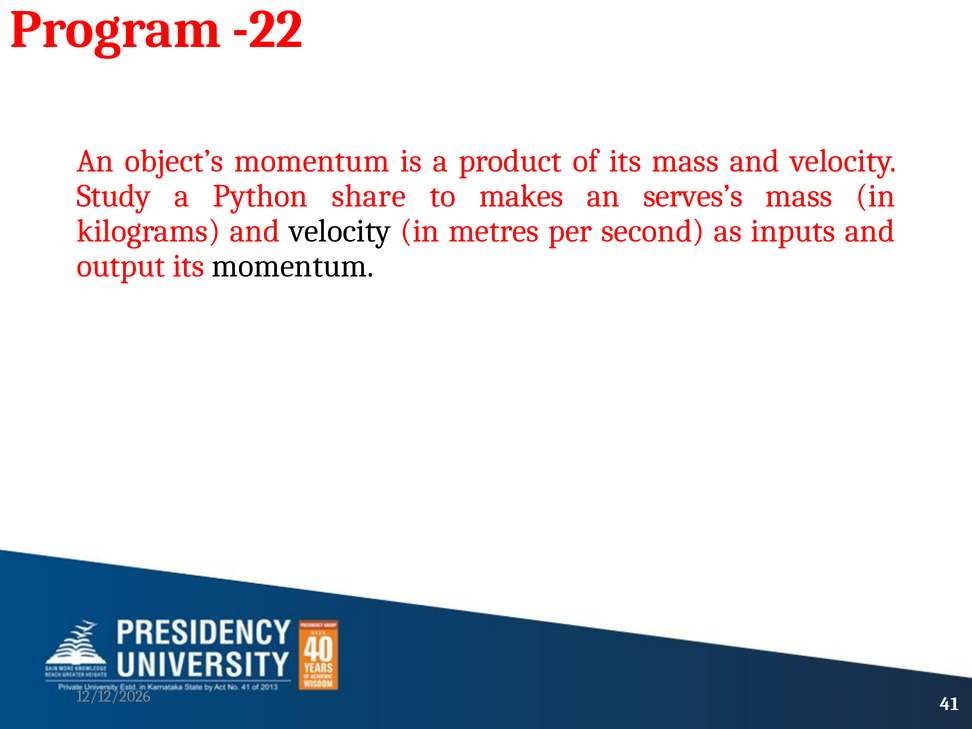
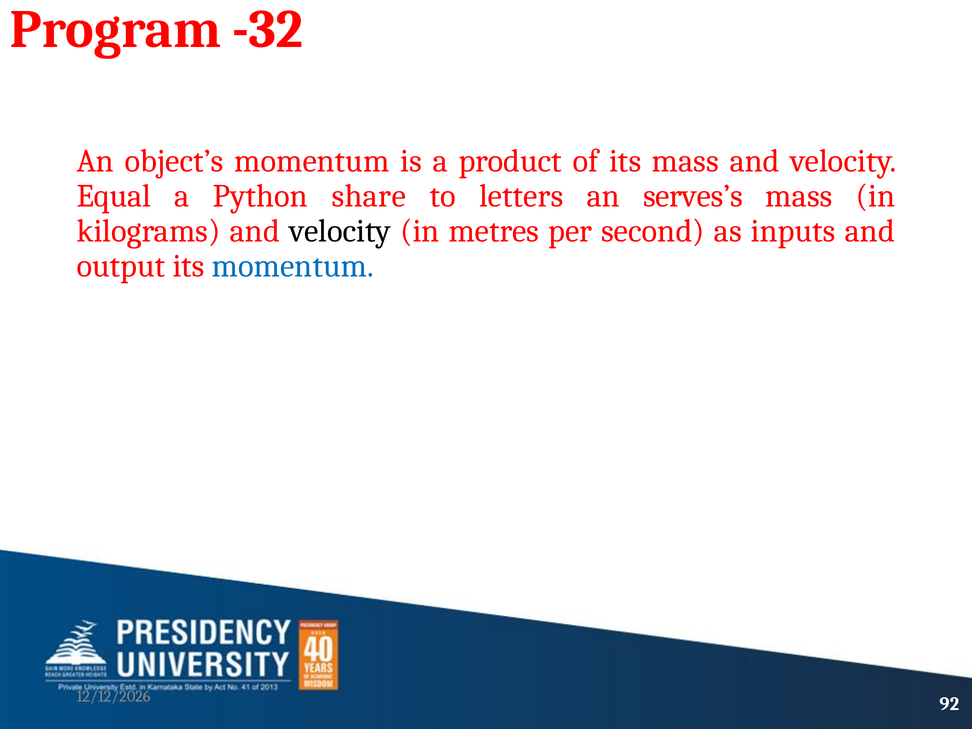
-22: -22 -> -32 (268, 29)
Study: Study -> Equal (114, 196)
makes: makes -> letters (521, 196)
momentum colour: black -> blue (293, 266)
41: 41 -> 92 (949, 704)
